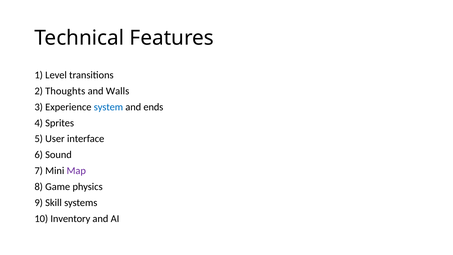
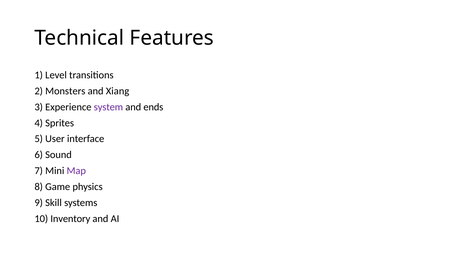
Thoughts: Thoughts -> Monsters (65, 91)
Walls: Walls -> Xiang (118, 91)
system colour: blue -> purple (108, 107)
